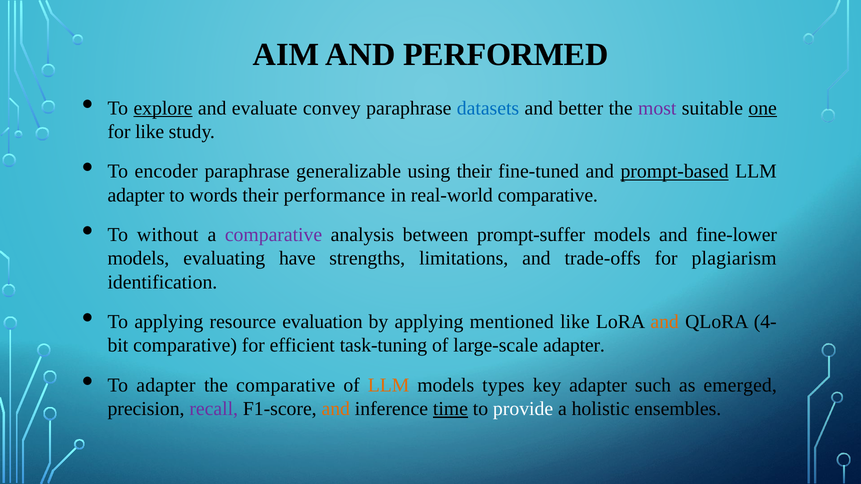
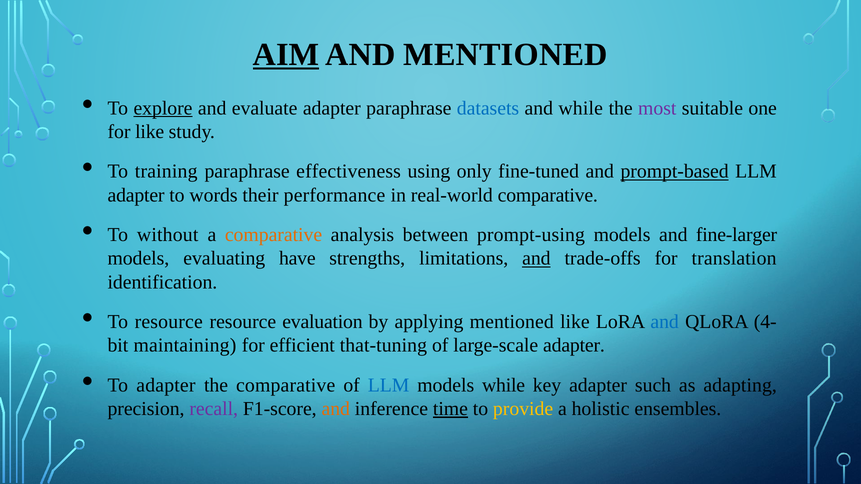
AIM underline: none -> present (286, 55)
AND PERFORMED: PERFORMED -> MENTIONED (505, 55)
evaluate convey: convey -> adapter (332, 108)
and better: better -> while (581, 108)
one underline: present -> none (763, 108)
encoder: encoder -> training (166, 172)
generalizable: generalizable -> effectiveness (349, 172)
using their: their -> only (474, 172)
comparative colour: purple -> orange (274, 235)
prompt-suffer: prompt-suffer -> prompt-using (531, 235)
fine-lower: fine-lower -> fine-larger (737, 235)
and underline: none -> present (536, 259)
plagiarism: plagiarism -> translation (734, 259)
To applying: applying -> resource (169, 322)
and colour: orange -> blue (665, 322)
comparative: comparative -> maintaining (185, 346)
task-tuning: task-tuning -> that-tuning (383, 346)
LLM colour: orange -> blue (389, 385)
models types: types -> while (504, 385)
emerged: emerged -> adapting (740, 385)
provide colour: white -> yellow (523, 409)
